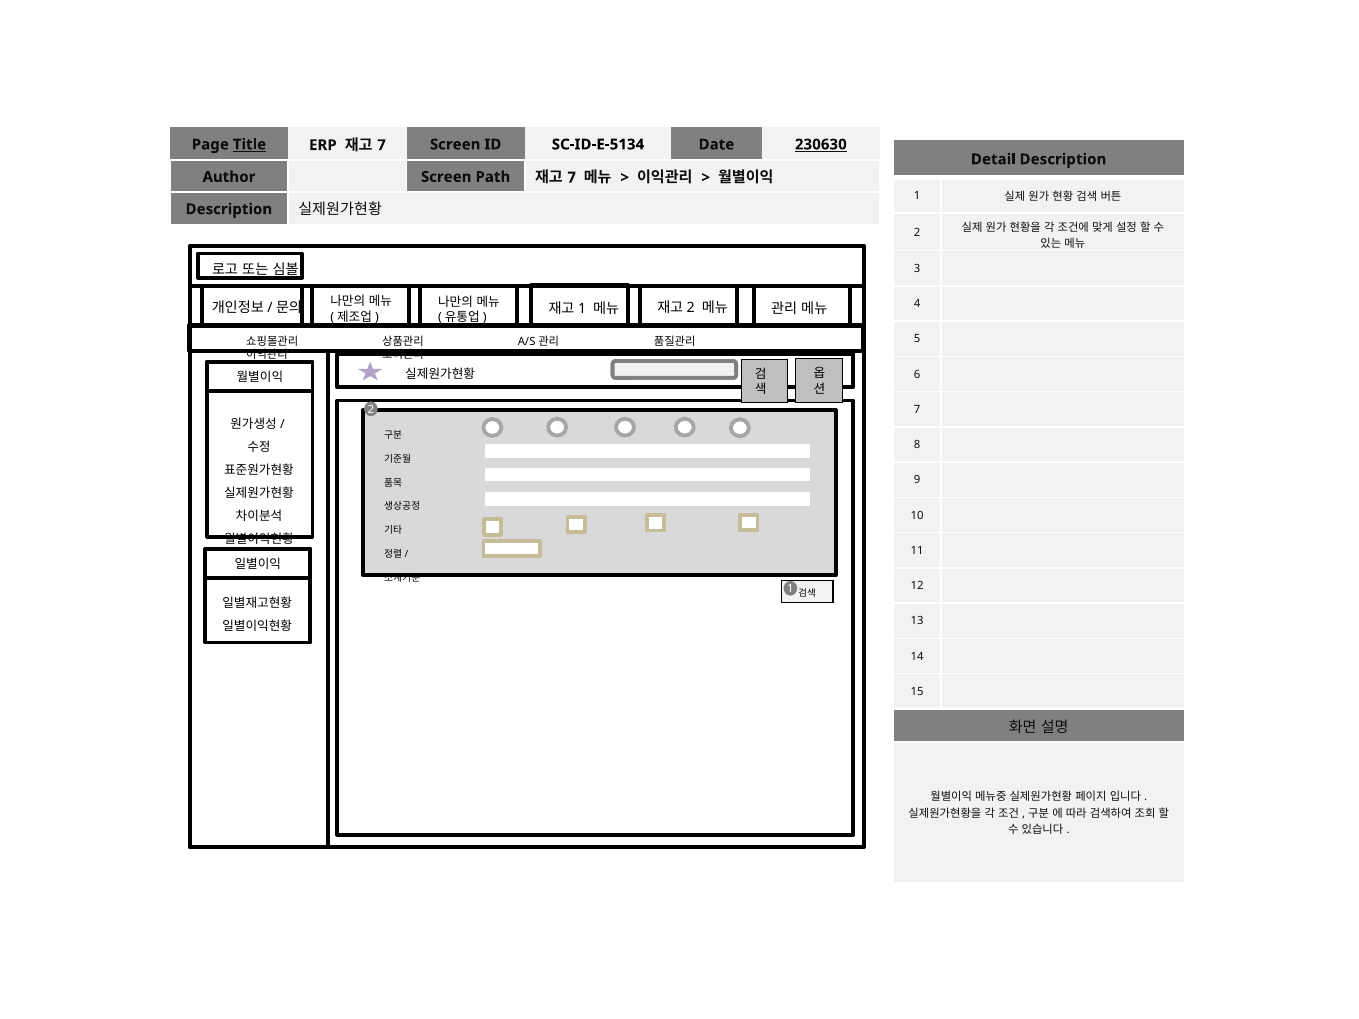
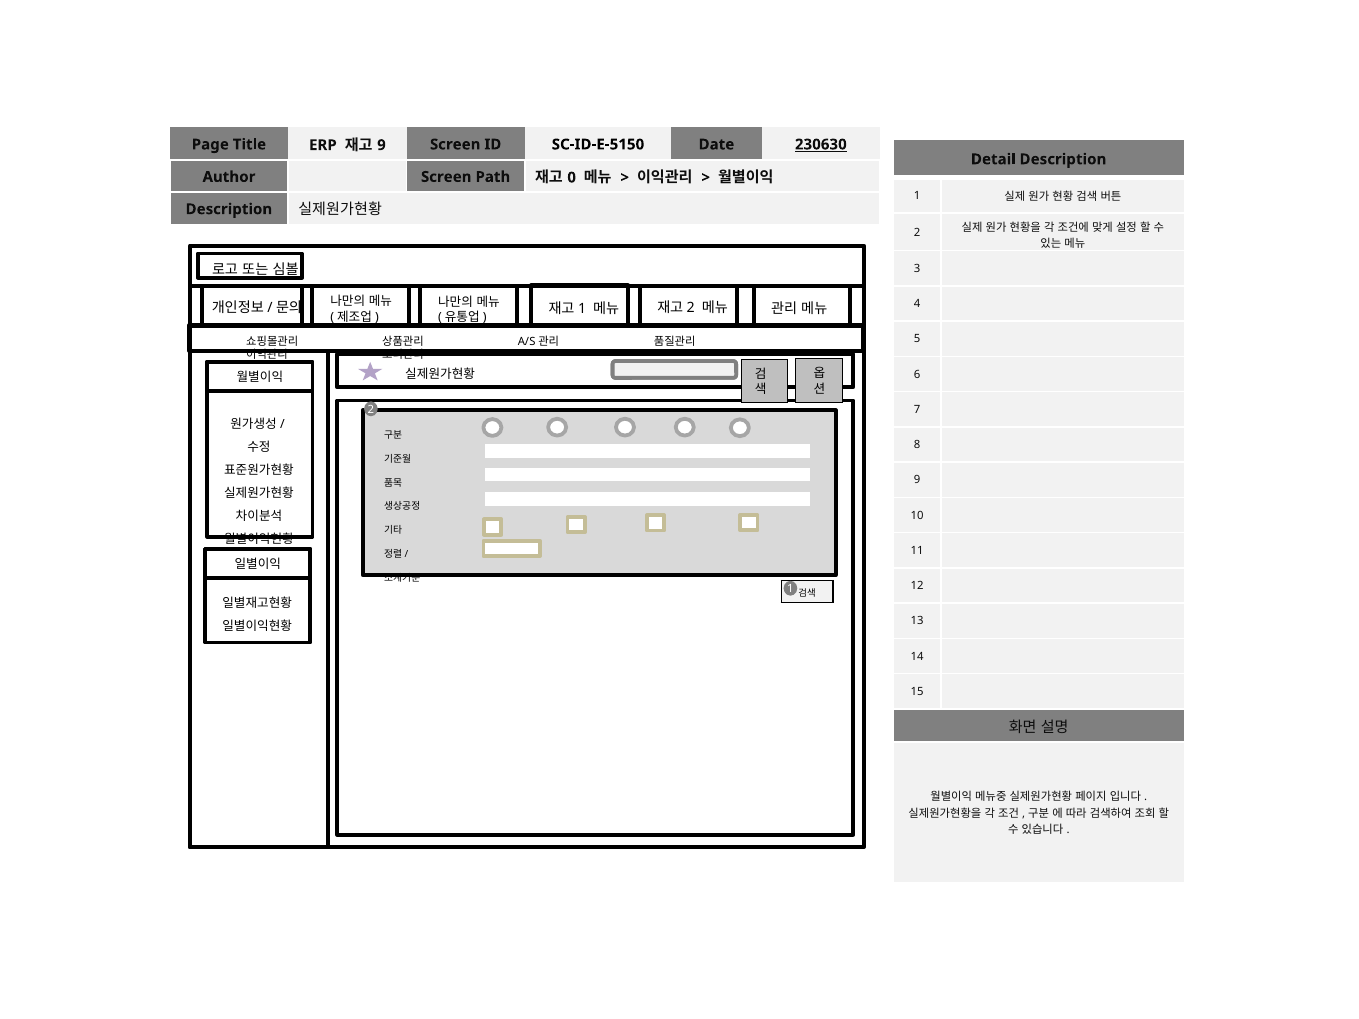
Title underline: present -> none (249, 145)
7: 7 -> 9 (381, 145)
SC-ID-E-5134: SC-ID-E-5134 -> SC-ID-E-5150 (598, 145)
7: 7 -> 0 (572, 178)
